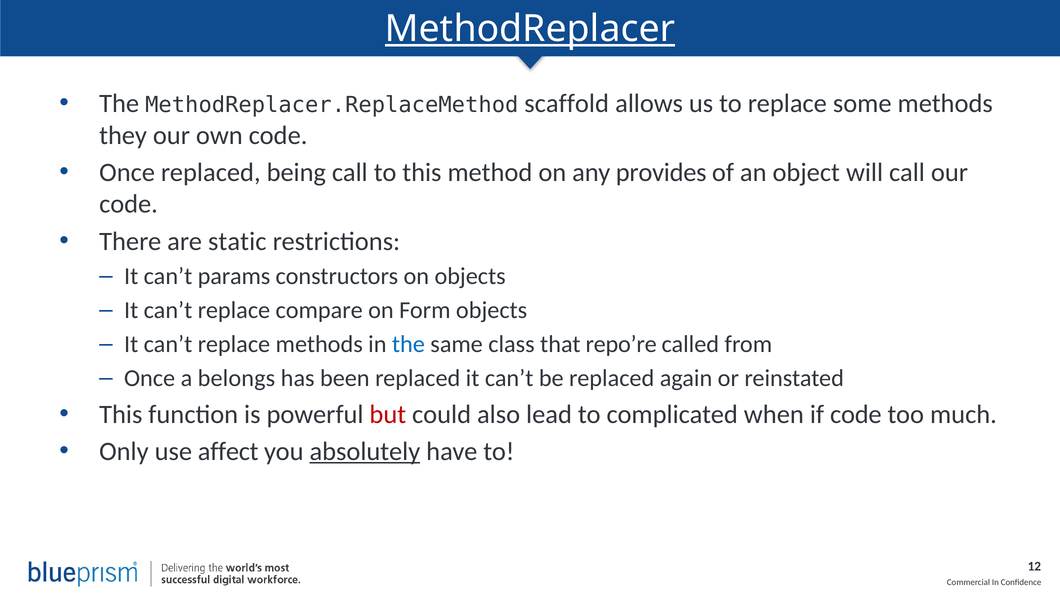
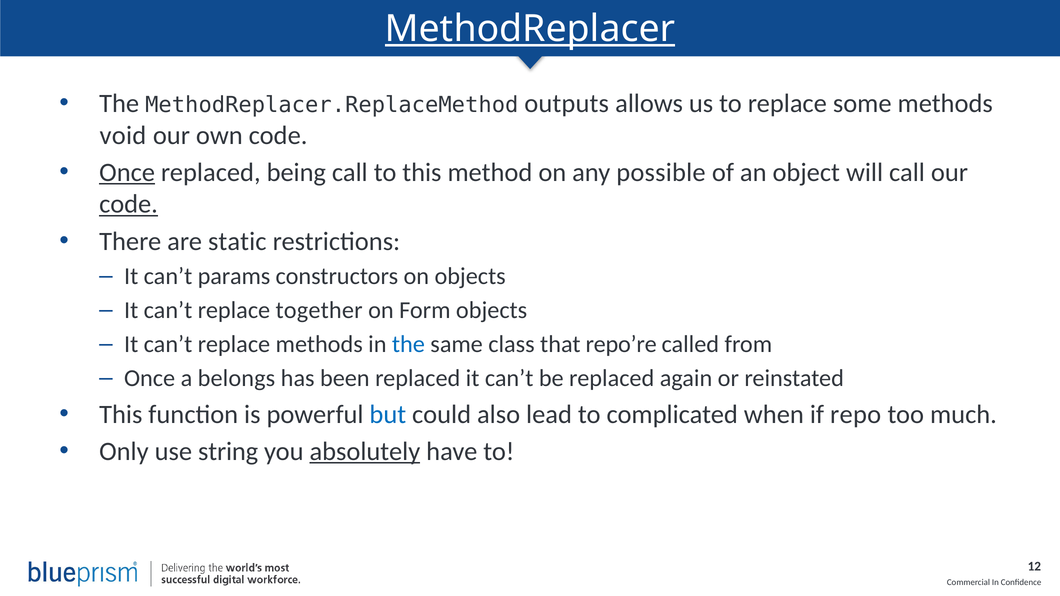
scaffold: scaffold -> outputs (567, 104)
they: they -> void (123, 135)
Once underline: none -> present (127, 173)
provides: provides -> possible (661, 173)
code underline: none -> present (129, 204)
compare: compare -> together (319, 311)
but colour: red -> blue (388, 415)
if code: code -> repo (856, 415)
affect: affect -> string (228, 452)
